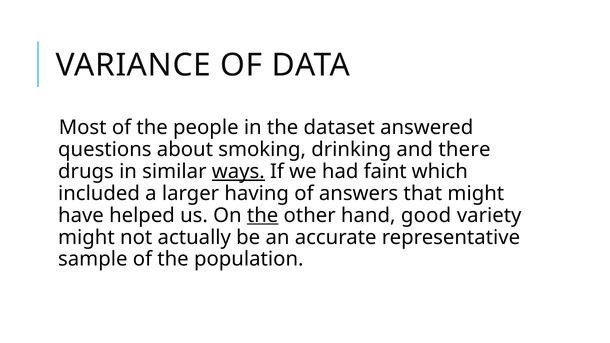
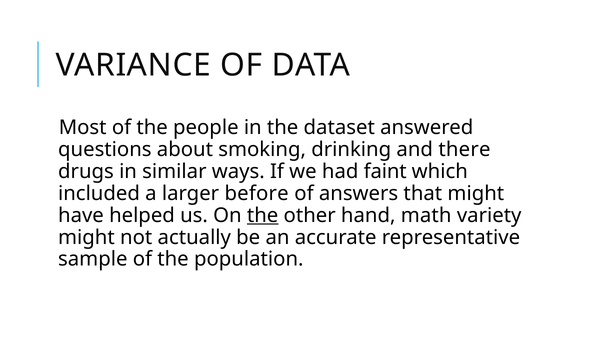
ways underline: present -> none (238, 171)
having: having -> before (257, 193)
good: good -> math (426, 215)
